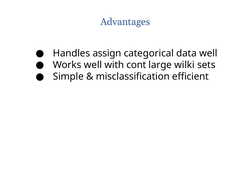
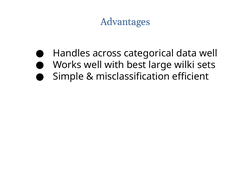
assign: assign -> across (107, 53)
cont: cont -> best (136, 65)
